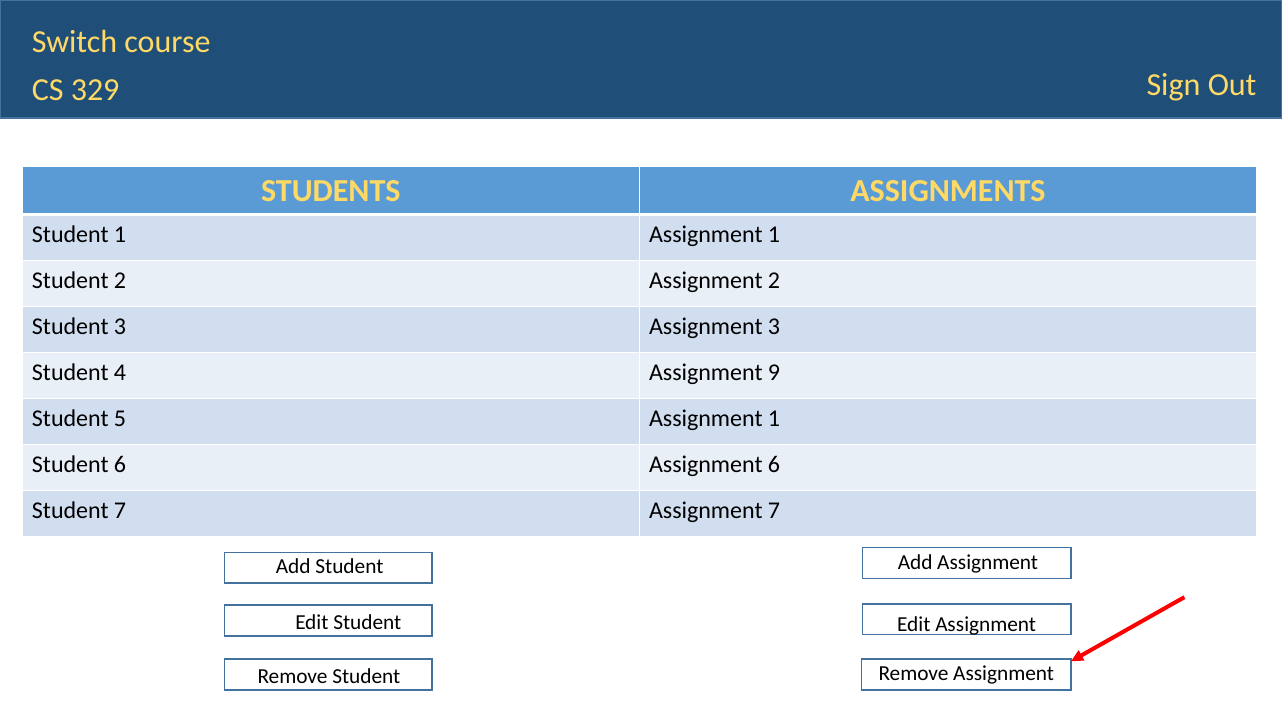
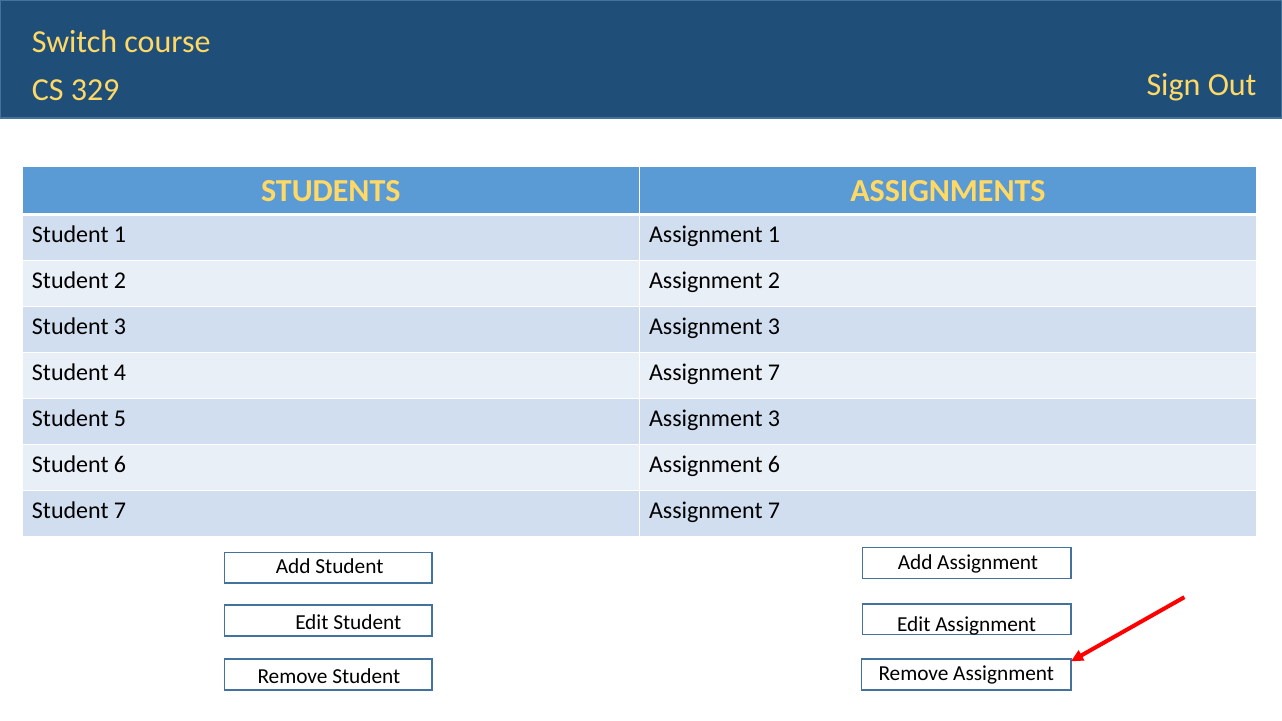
4 Assignment 9: 9 -> 7 (774, 372)
5 Assignment 1: 1 -> 3 (774, 418)
